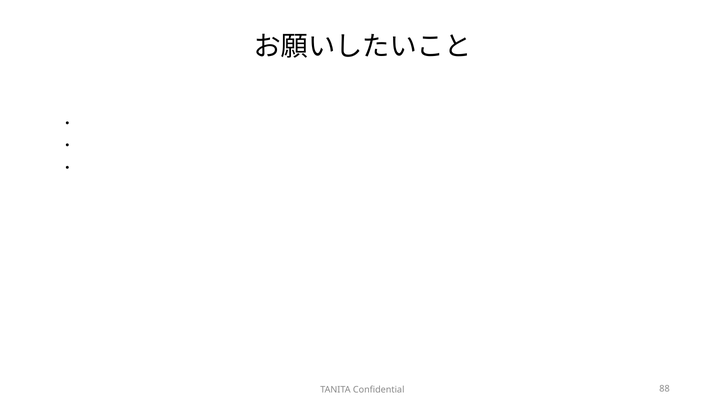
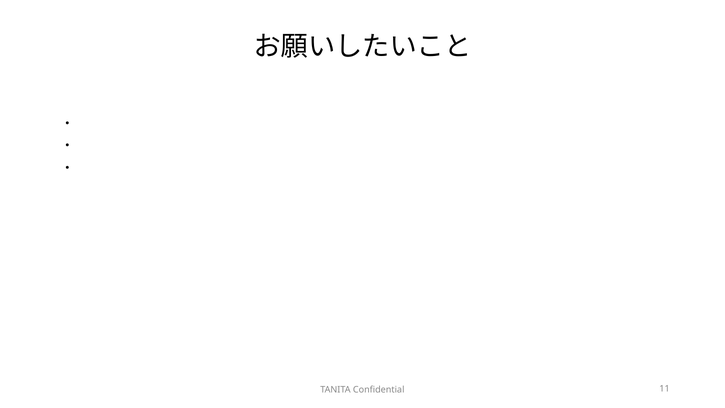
88: 88 -> 11 (665, 389)
